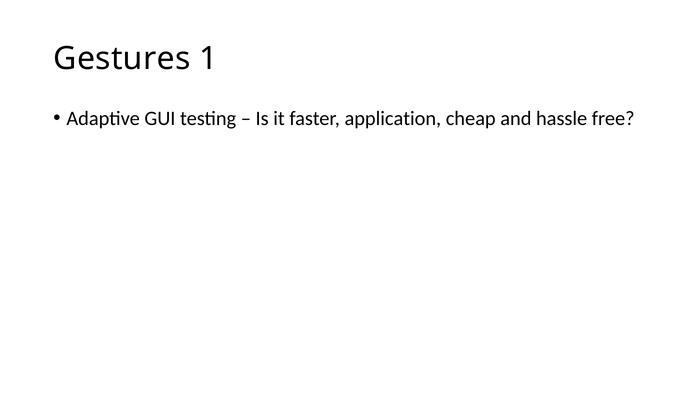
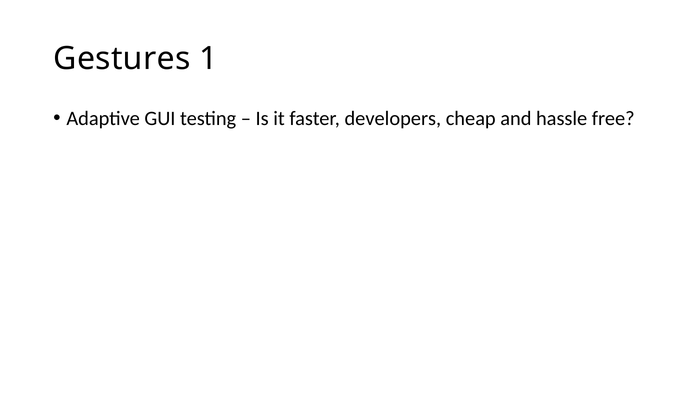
application: application -> developers (393, 118)
